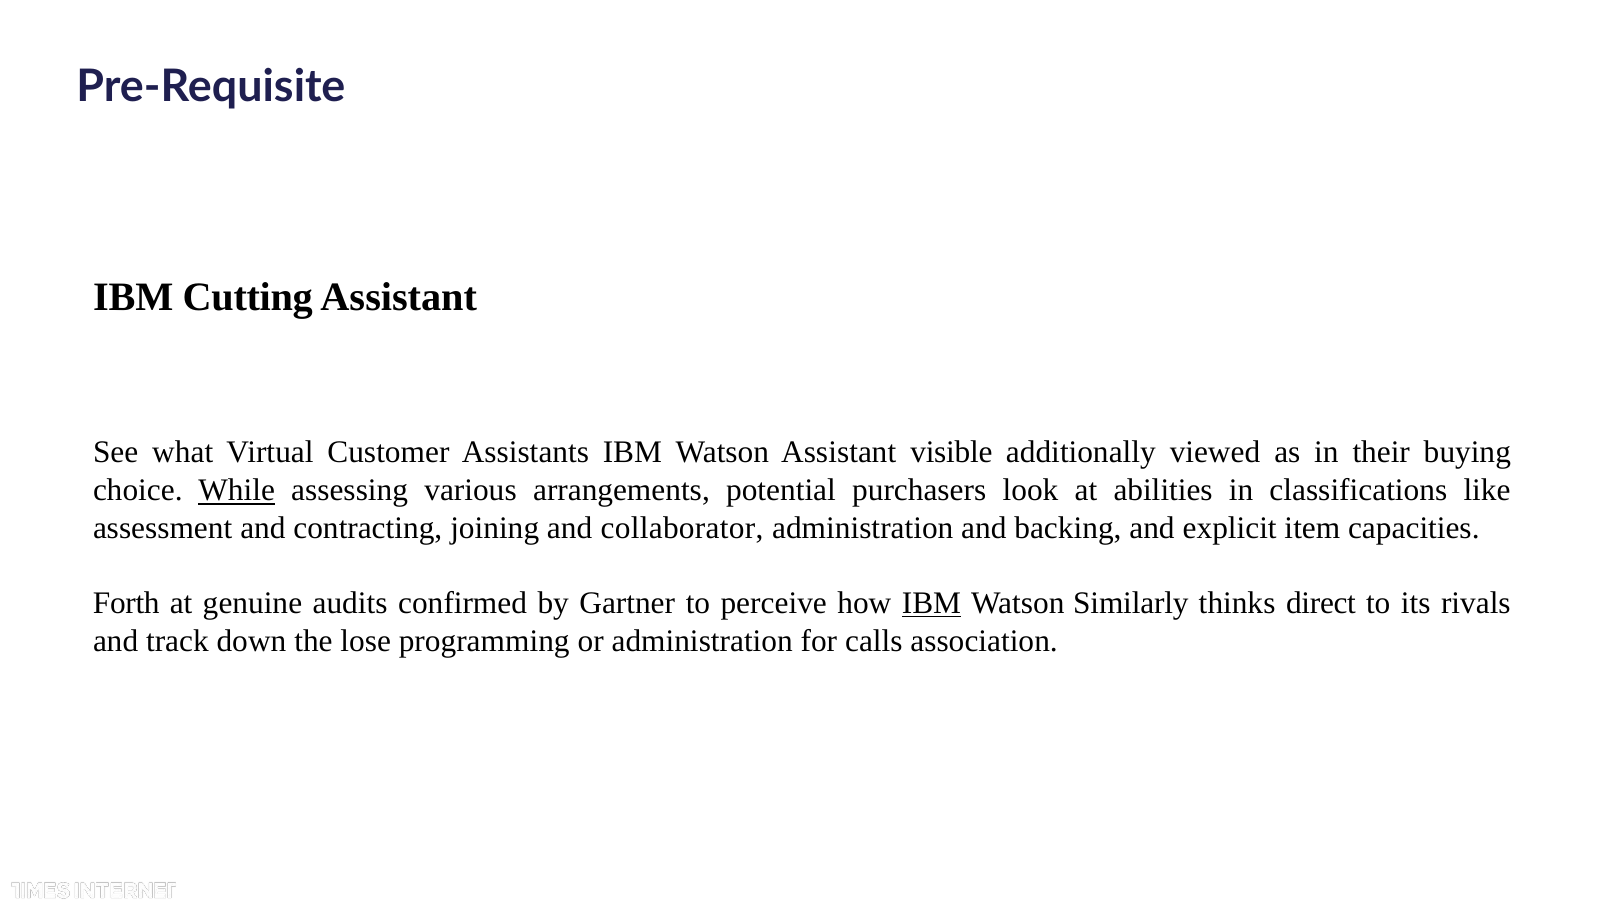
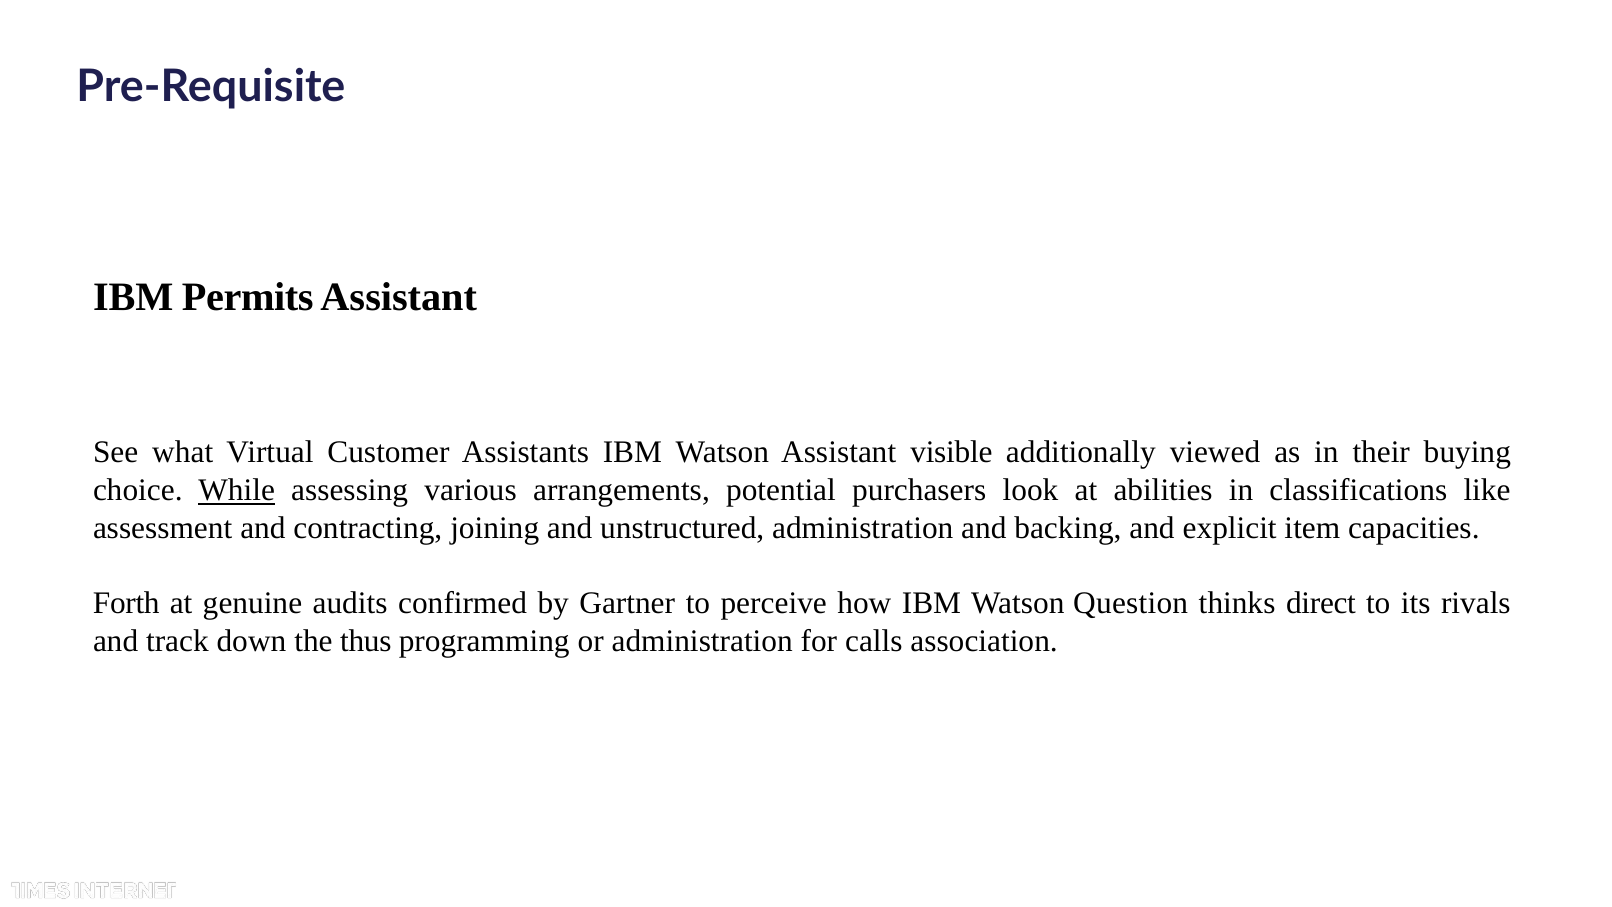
Cutting: Cutting -> Permits (248, 297)
collaborator: collaborator -> unstructured (682, 528)
IBM underline: present -> none (932, 603)
Similarly: Similarly -> Question (1131, 603)
lose: lose -> thus (366, 641)
